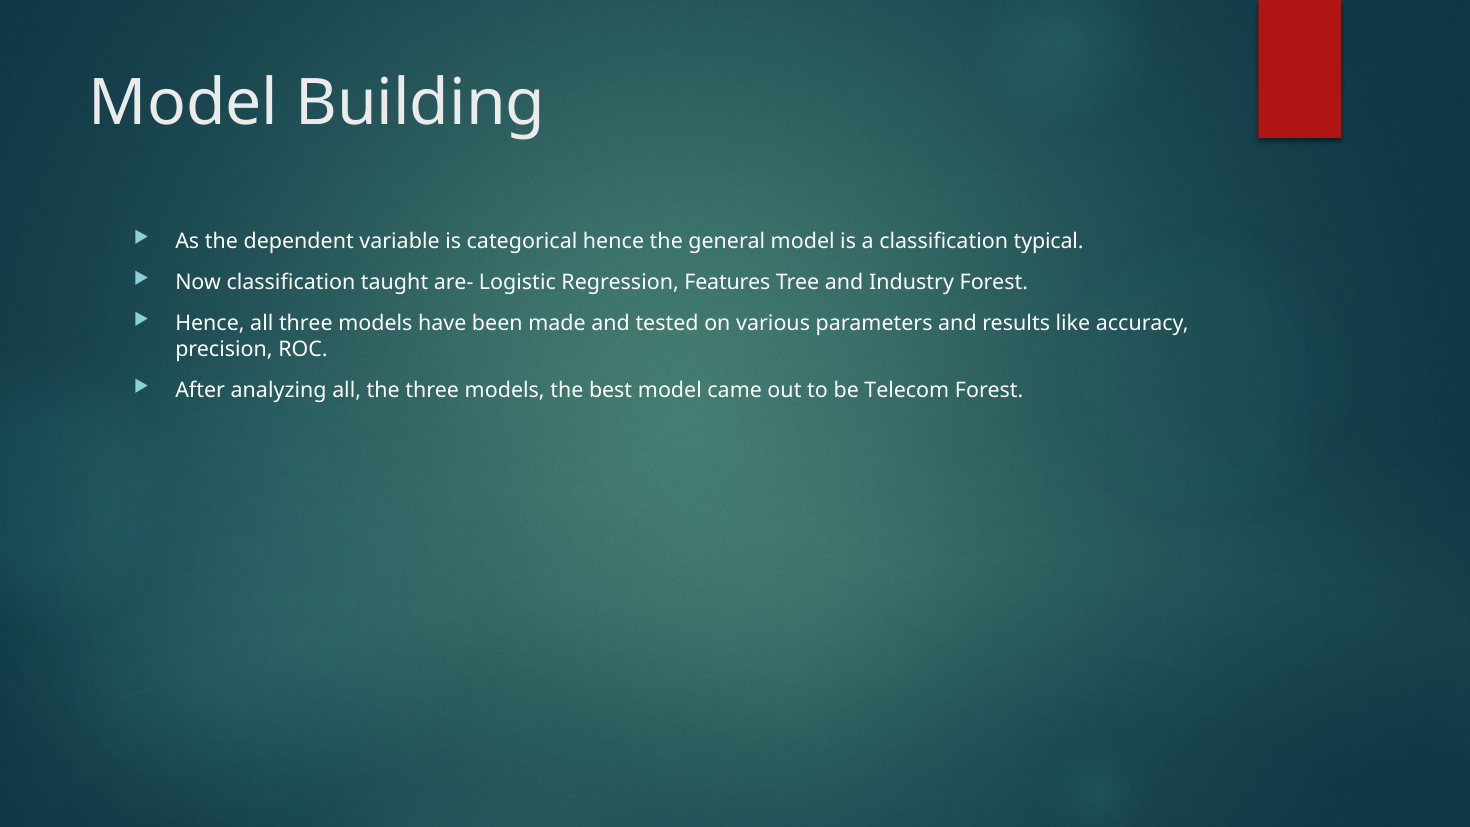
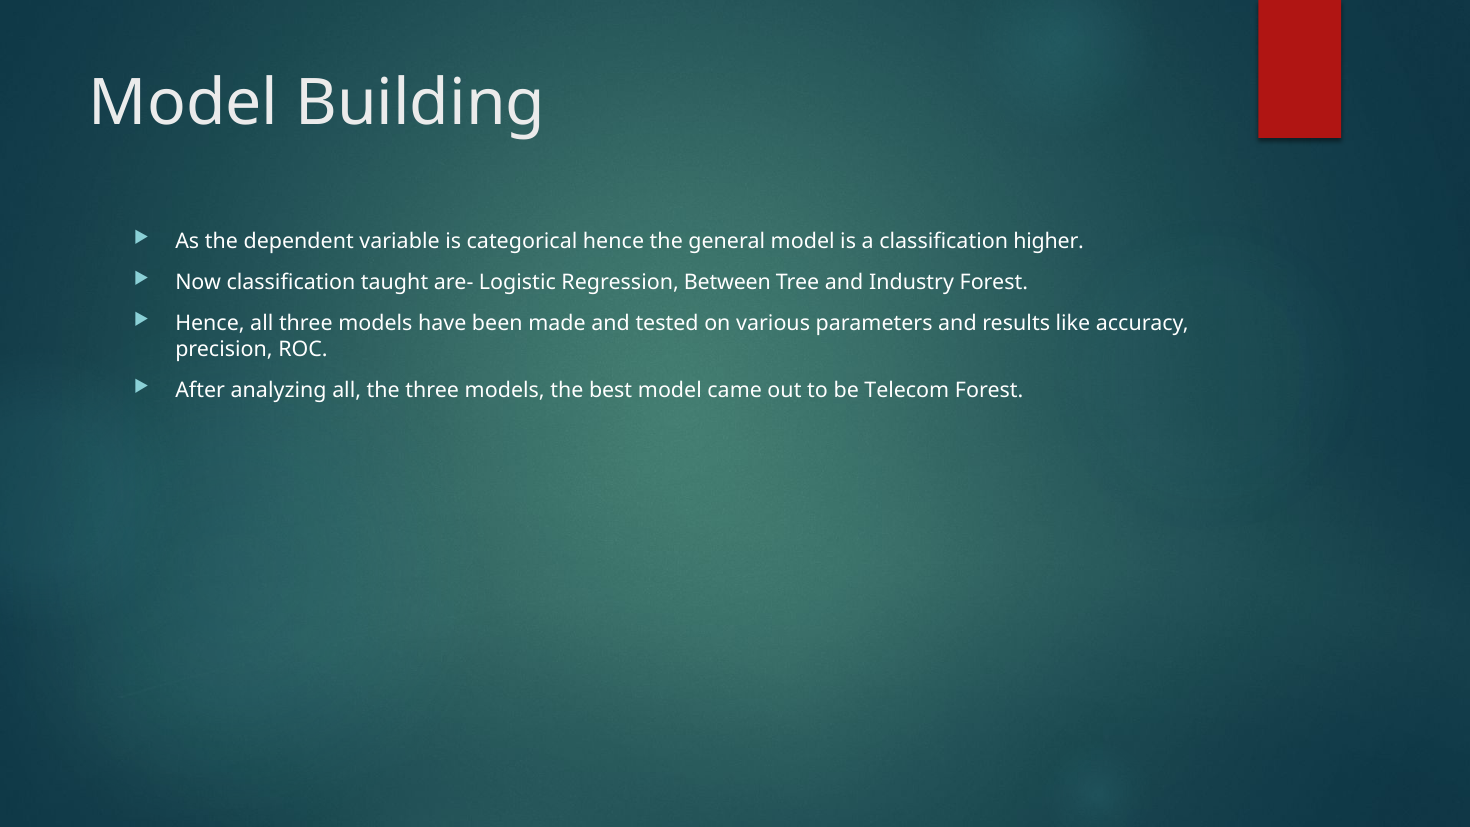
typical: typical -> higher (1049, 241)
Features: Features -> Between (727, 282)
